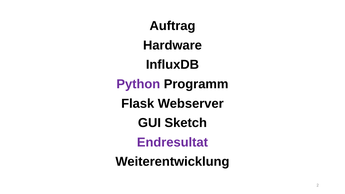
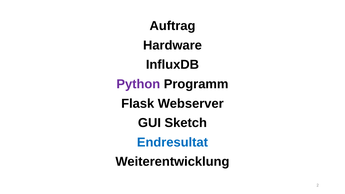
Endresultat colour: purple -> blue (172, 142)
